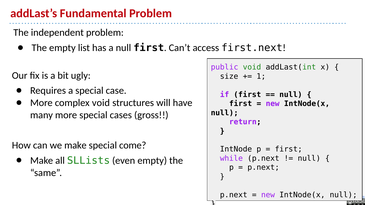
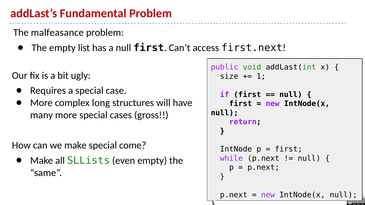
independent: independent -> malfeasance (57, 33)
complex void: void -> long (101, 103)
